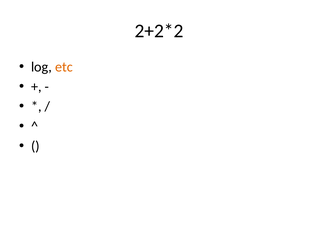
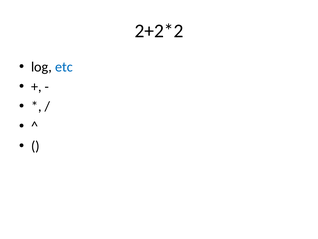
etc colour: orange -> blue (64, 67)
